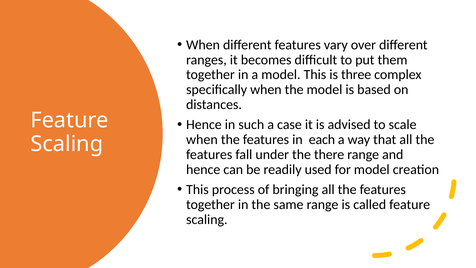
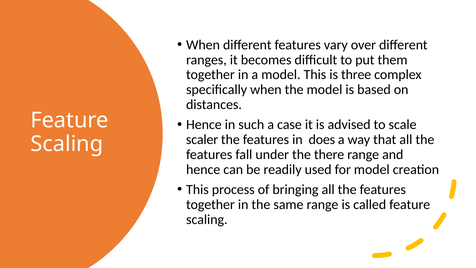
when: when -> scaler (202, 140)
each: each -> does (322, 140)
